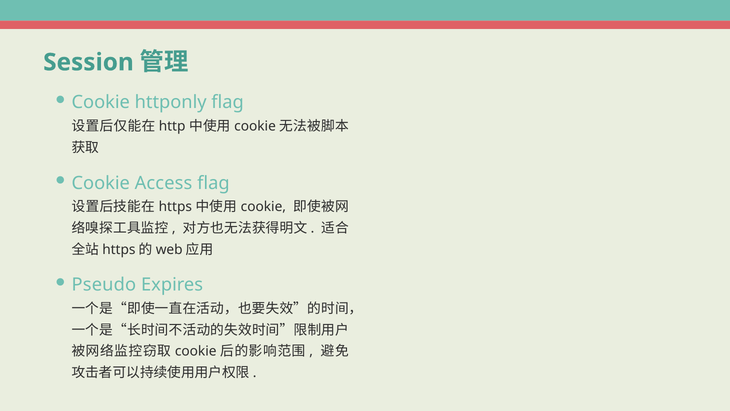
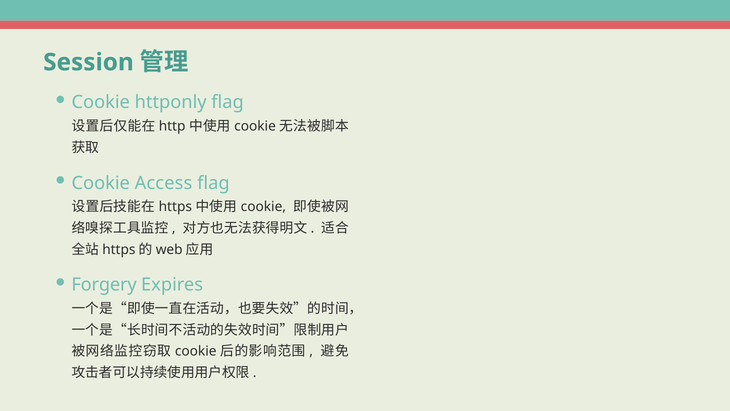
Pseudo: Pseudo -> Forgery (104, 285)
